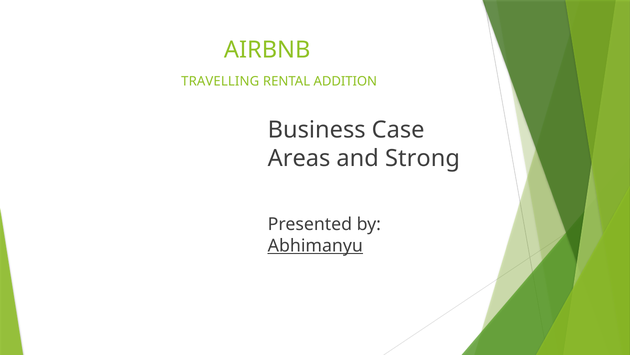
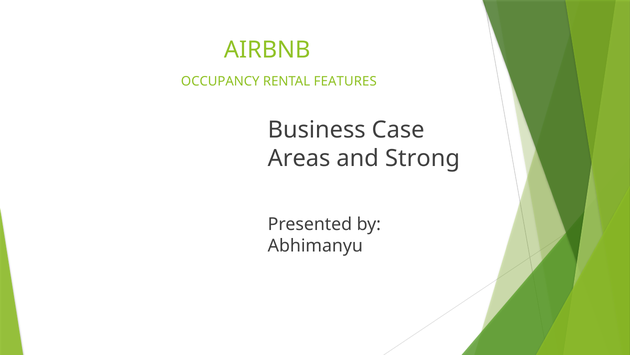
TRAVELLING: TRAVELLING -> OCCUPANCY (220, 81)
ADDITION: ADDITION -> FEATURES (345, 81)
Abhimanyu underline: present -> none (315, 245)
